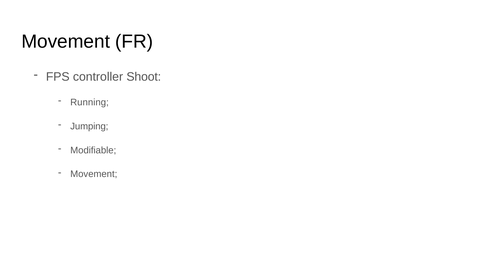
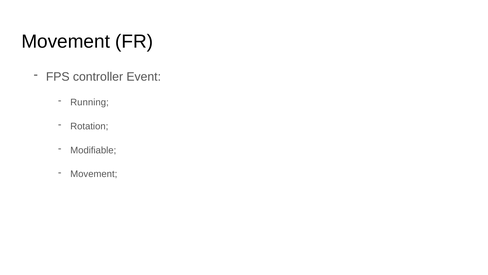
Shoot: Shoot -> Event (144, 77)
Jumping: Jumping -> Rotation (89, 126)
